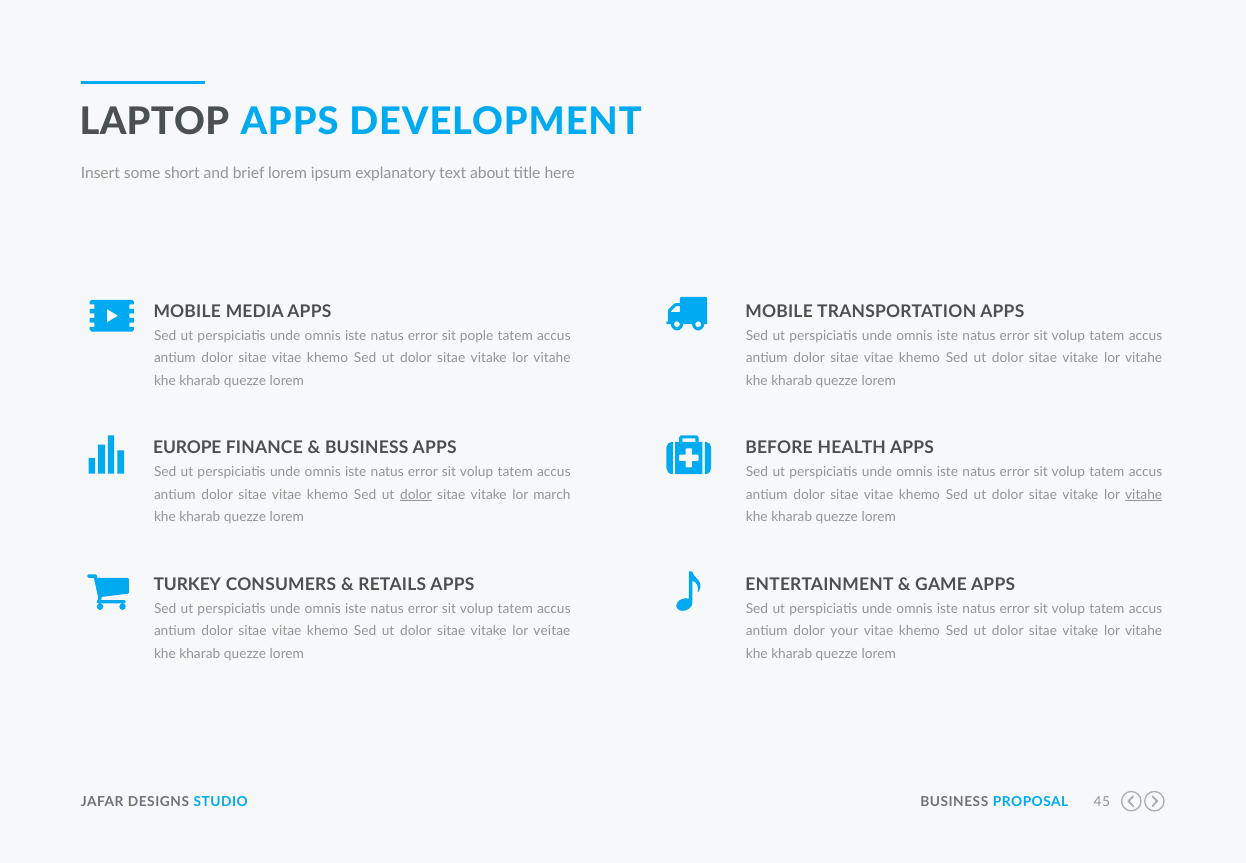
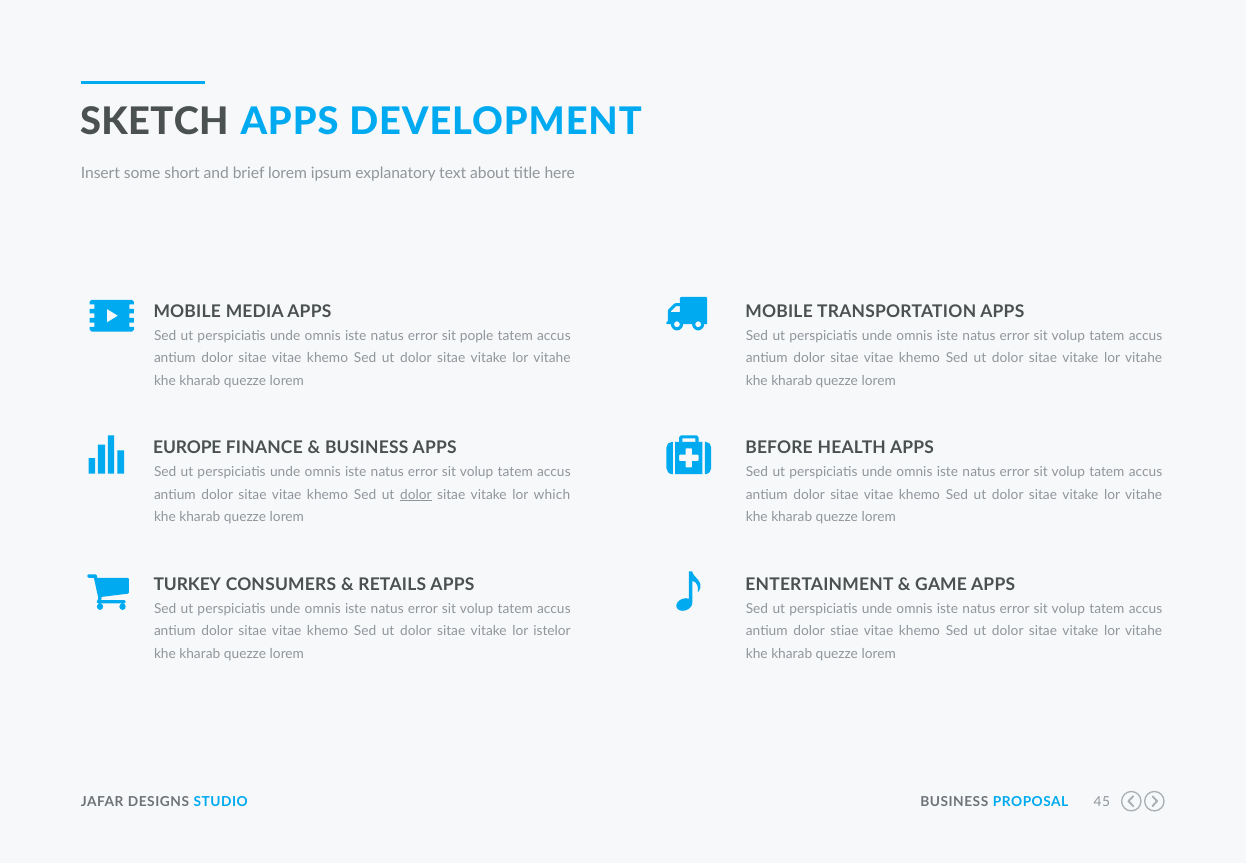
LAPTOP: LAPTOP -> SKETCH (154, 122)
march: march -> which (552, 495)
vitahe underline: present -> none (1144, 495)
veitae: veitae -> istelor (552, 631)
your: your -> stiae (844, 631)
